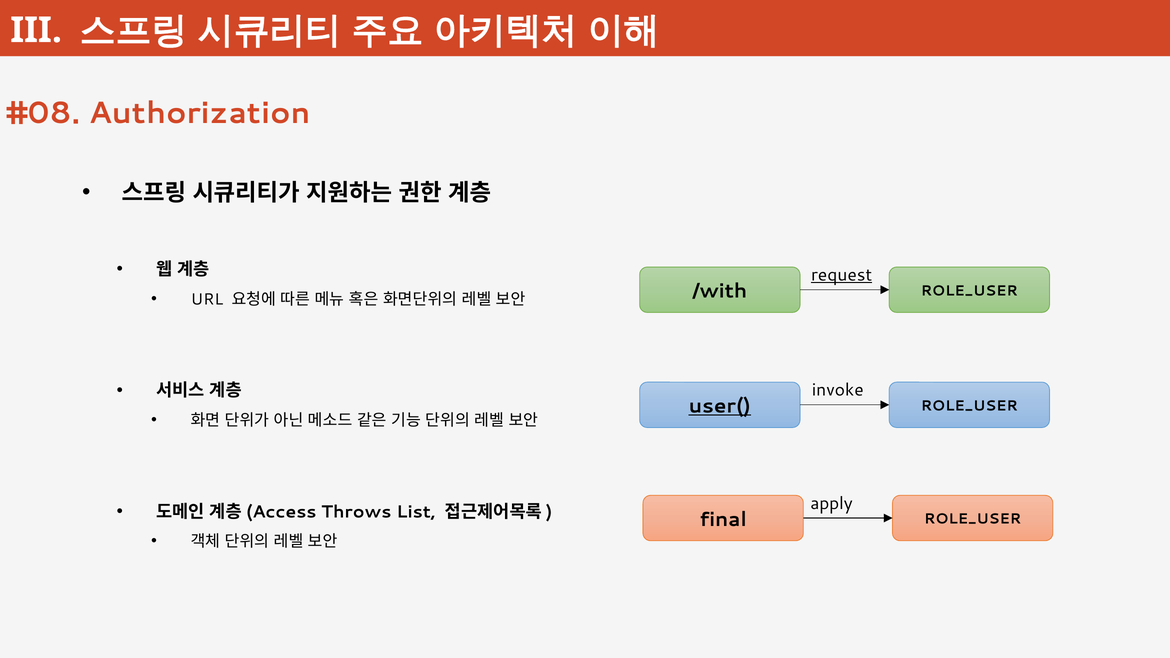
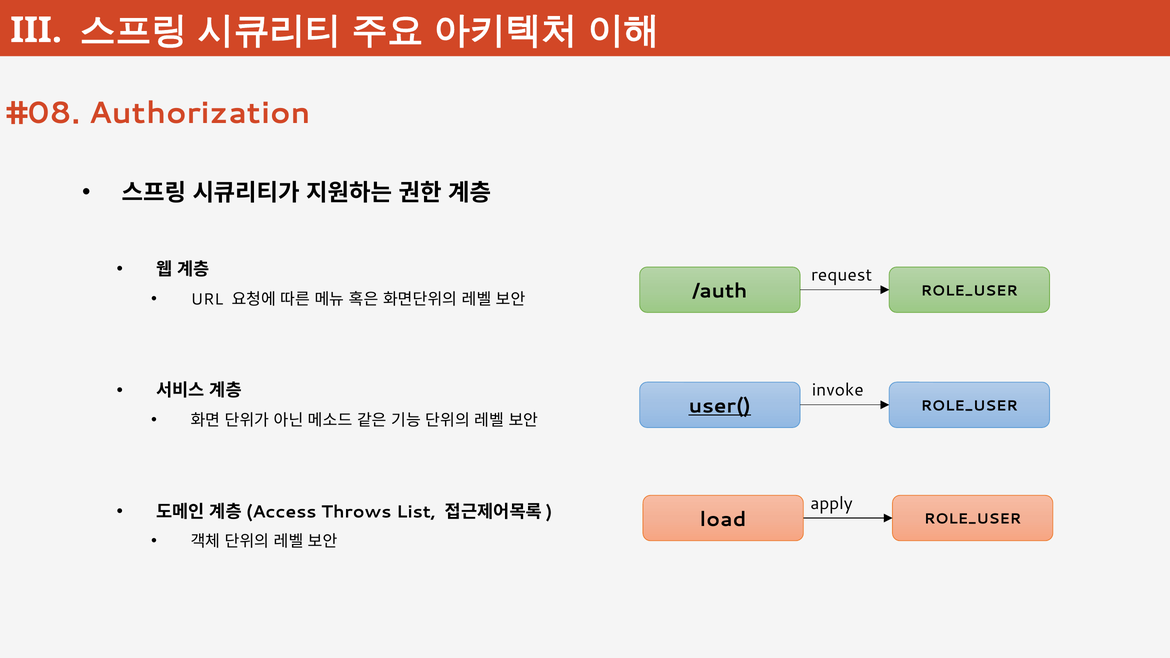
request underline: present -> none (842, 275)
/with: /with -> /auth (720, 291)
final: final -> load (723, 520)
